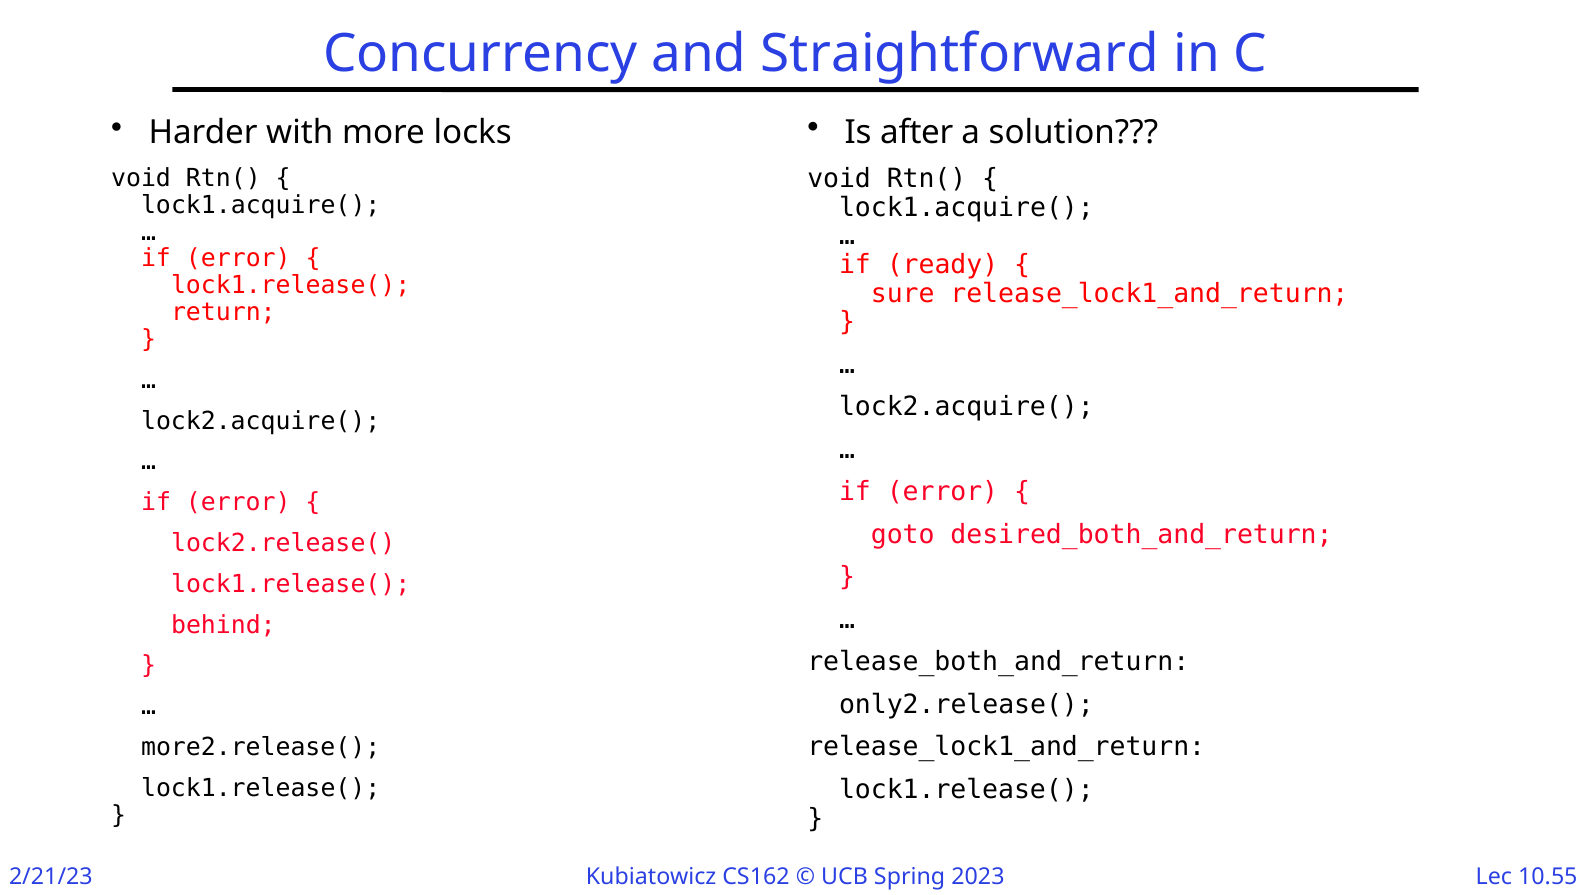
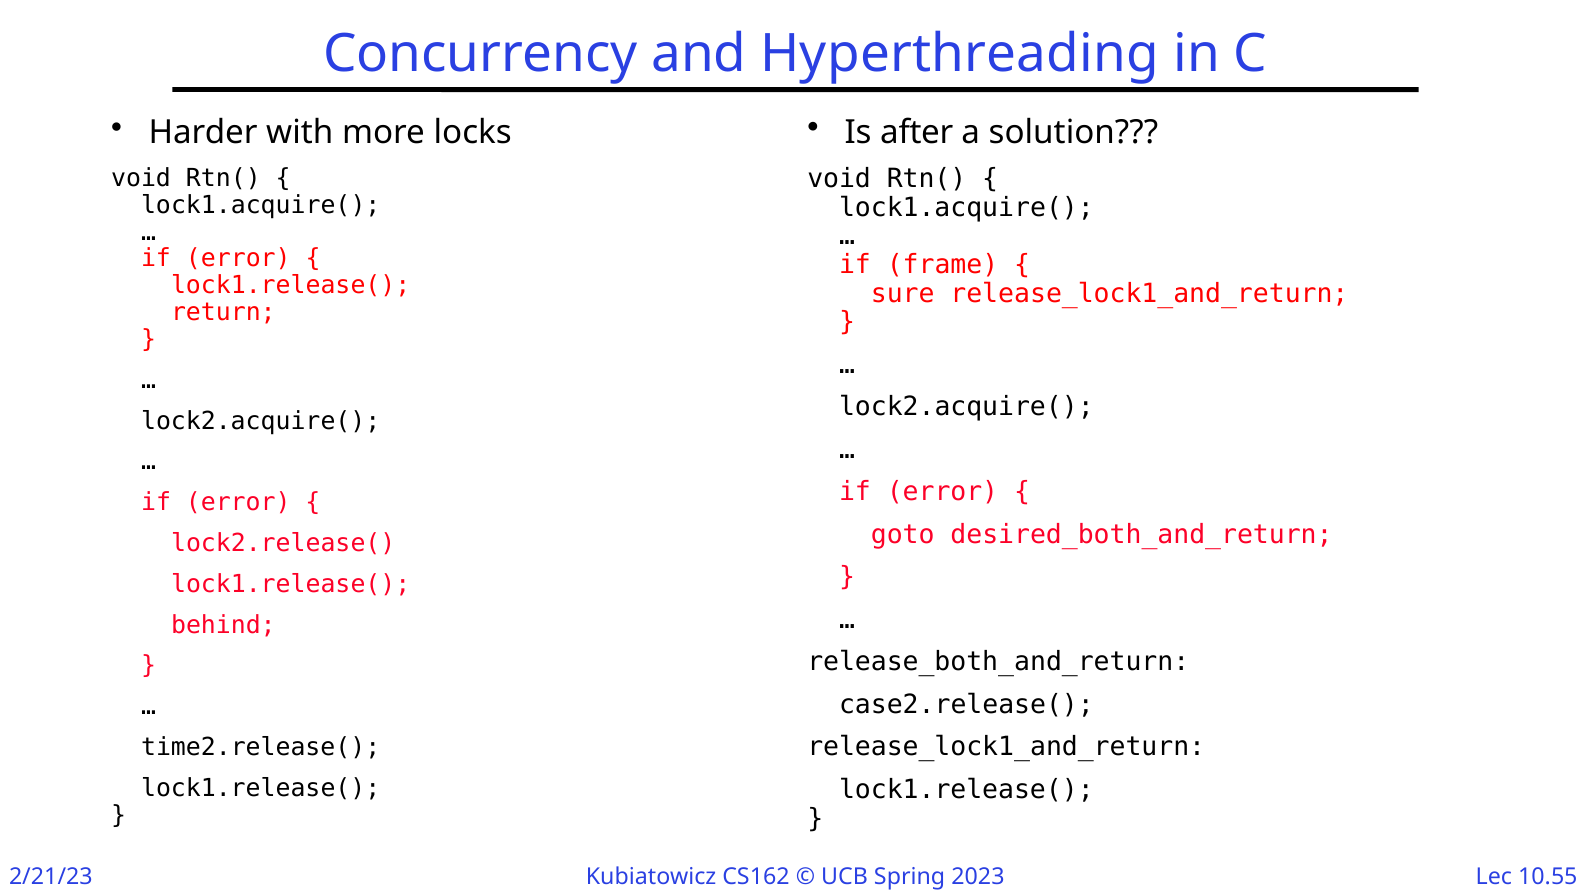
Straightforward: Straightforward -> Hyperthreading (960, 54)
ready: ready -> frame (942, 265)
only2.release(: only2.release( -> case2.release( (966, 705)
more2.release(: more2.release( -> time2.release( (261, 747)
